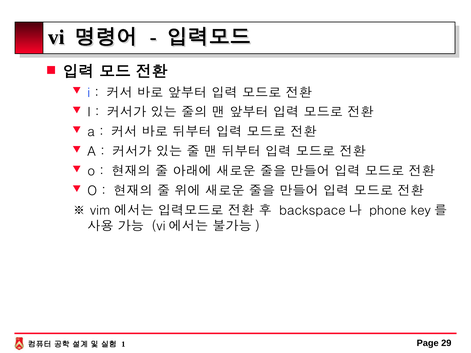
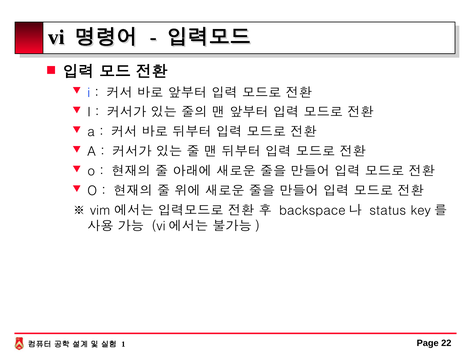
phone: phone -> status (388, 211)
29: 29 -> 22 (446, 343)
